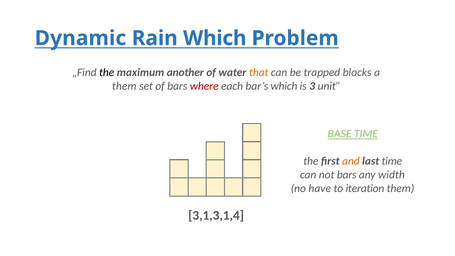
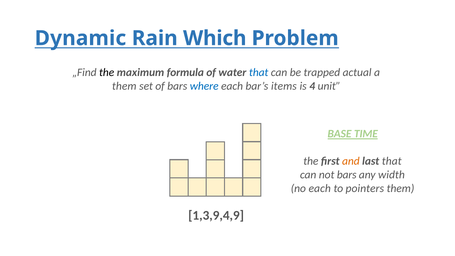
another: another -> formula (185, 72)
that colour: orange -> blue (259, 72)
blocks: blocks -> actual (357, 72)
where colour: red -> blue (204, 86)
bar’s which: which -> items (284, 86)
3: 3 -> 4 (312, 86)
last time: time -> that (392, 161)
no have: have -> each (320, 188)
iteration: iteration -> pointers (365, 188)
3,1,3,1,4: 3,1,3,1,4 -> 1,3,9,4,9 (216, 216)
